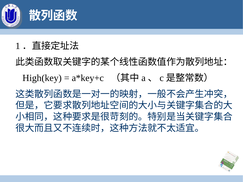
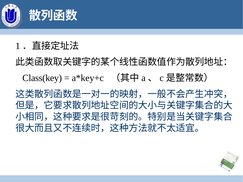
High(key: High(key -> Class(key (42, 78)
